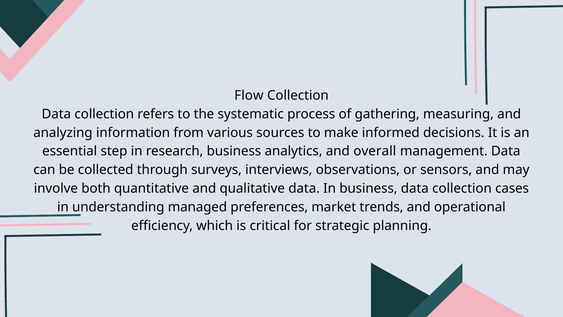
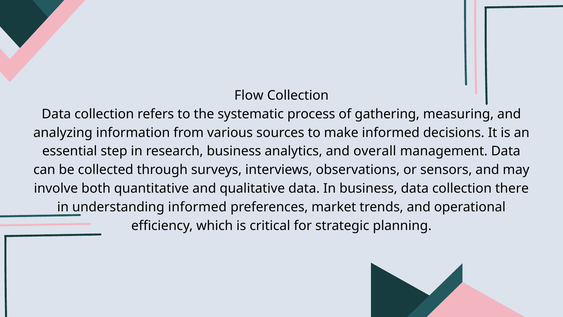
cases: cases -> there (512, 188)
understanding managed: managed -> informed (197, 207)
